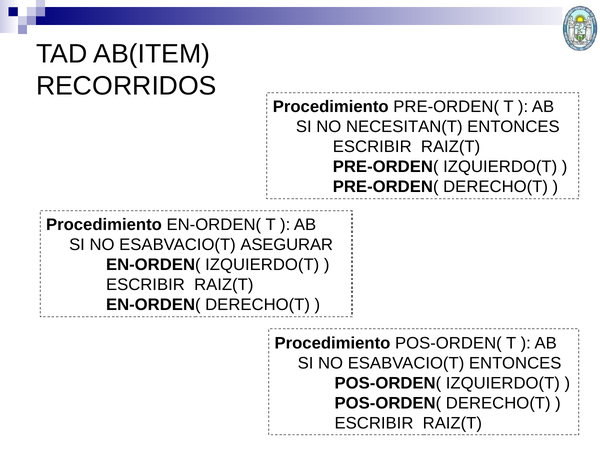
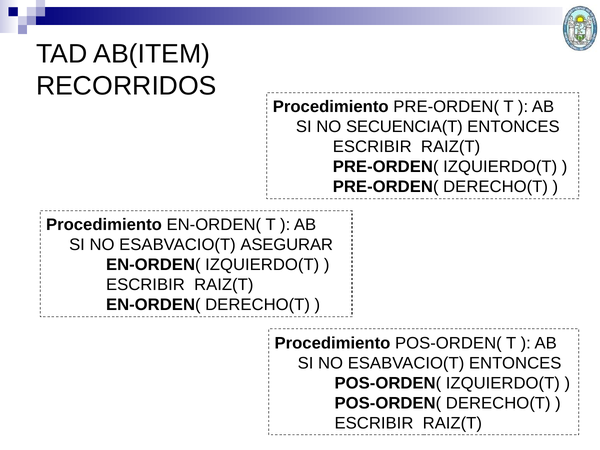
NECESITAN(T: NECESITAN(T -> SECUENCIA(T (404, 127)
